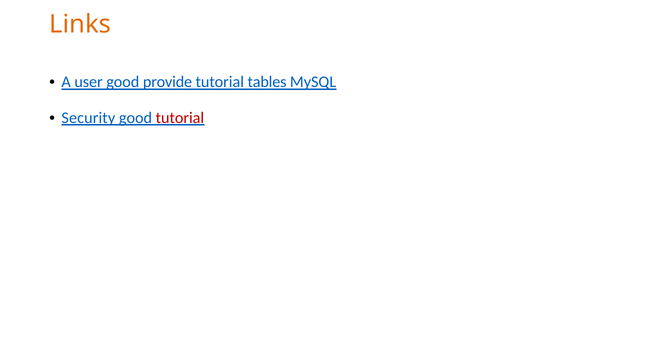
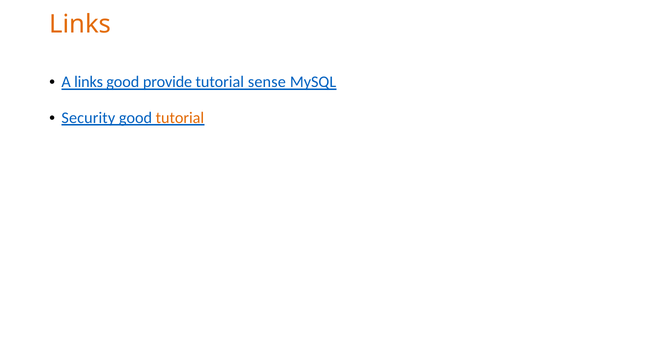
A user: user -> links (89, 82)
tables: tables -> sense (267, 82)
tutorial colour: red -> orange (180, 118)
